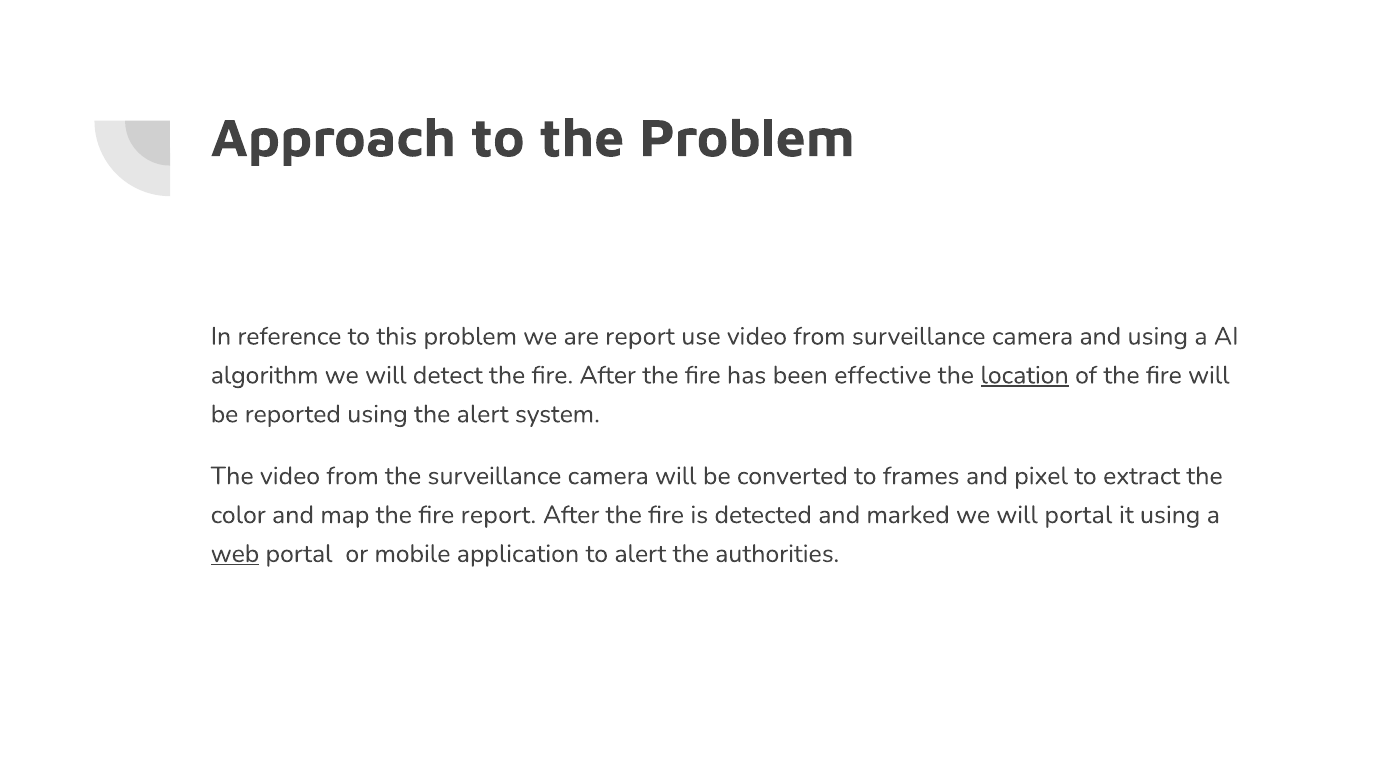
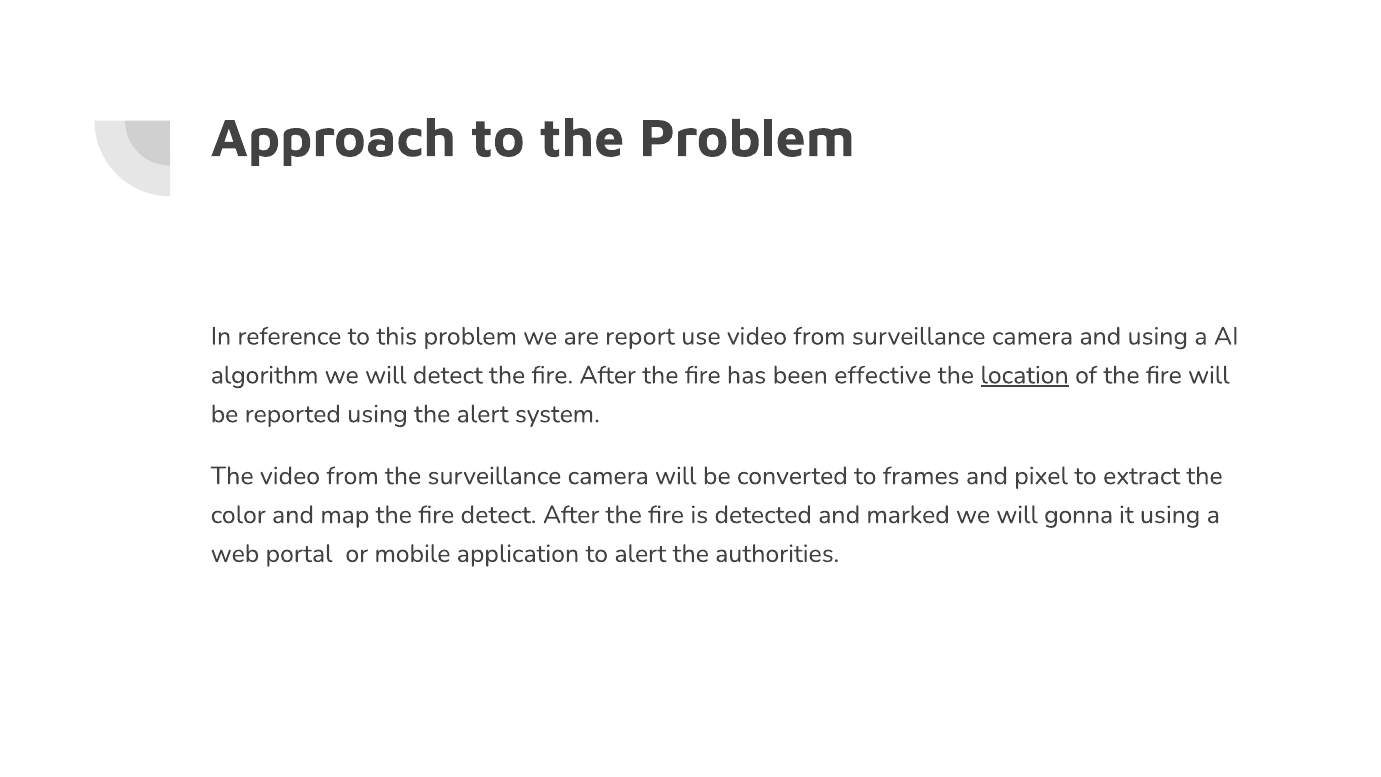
fire report: report -> detect (498, 515)
will portal: portal -> gonna (1079, 515)
web underline: present -> none (235, 554)
